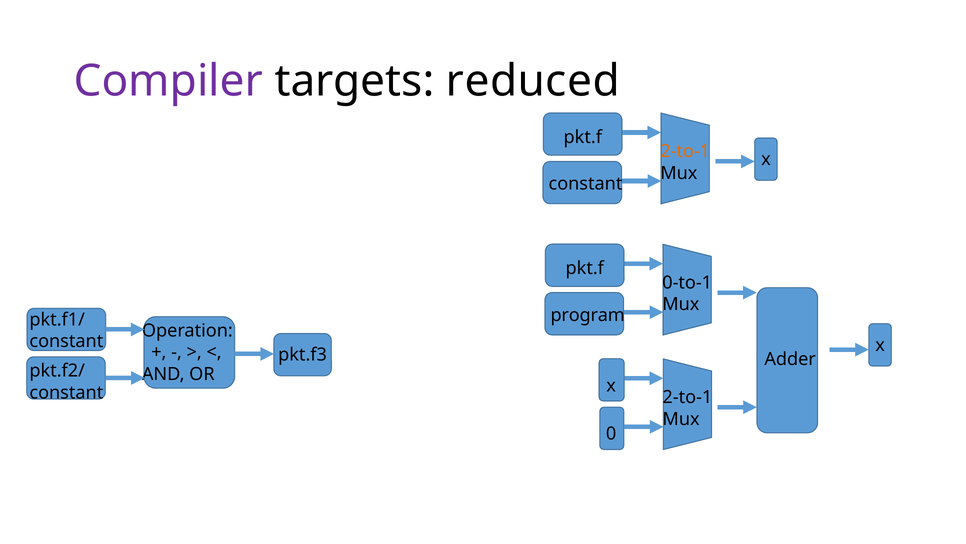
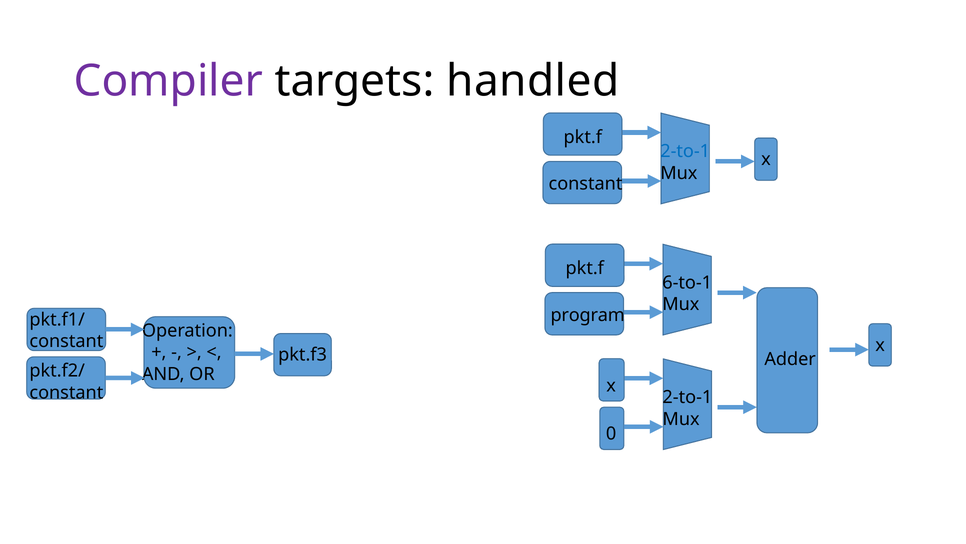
reduced: reduced -> handled (533, 81)
2-to-1 colour: orange -> blue (685, 151)
0-to-1: 0-to-1 -> 6-to-1 (687, 282)
